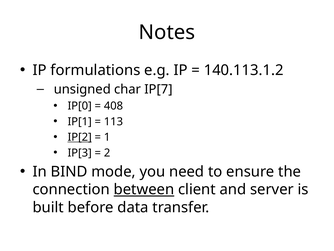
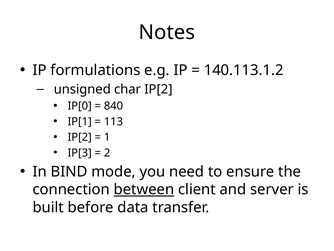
char IP[7: IP[7 -> IP[2 (158, 89)
408: 408 -> 840 (113, 106)
IP[2 underline: present -> none (80, 137)
